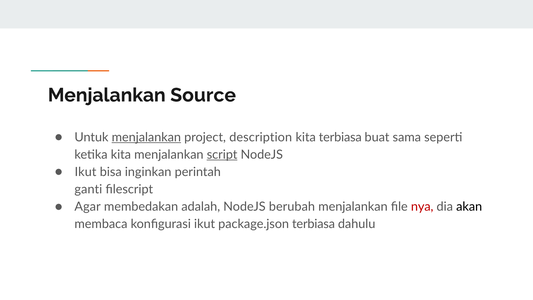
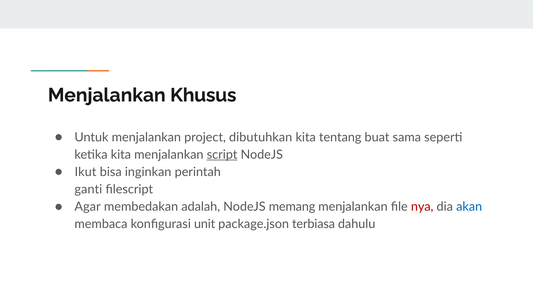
Source: Source -> Khusus (203, 95)
menjalankan underline: present -> none (146, 137)
description: description -> dibutuhkan (261, 137)
kita terbiasa: terbiasa -> tentang (340, 137)
berubah: berubah -> memang (292, 207)
akan colour: black -> blue (469, 207)
konfigurasi ikut: ikut -> unit (205, 224)
